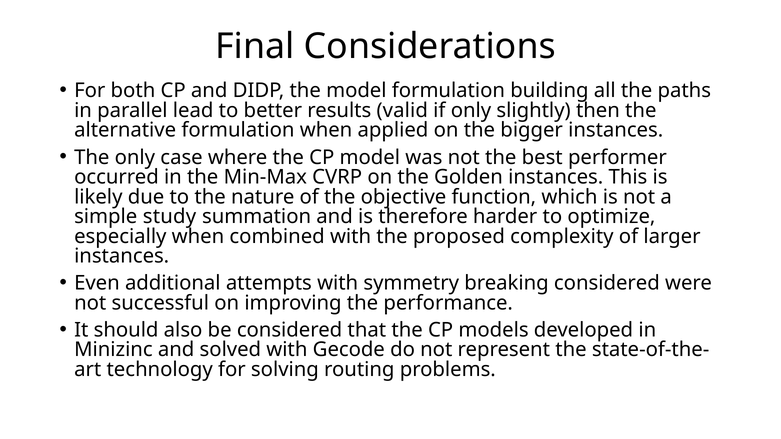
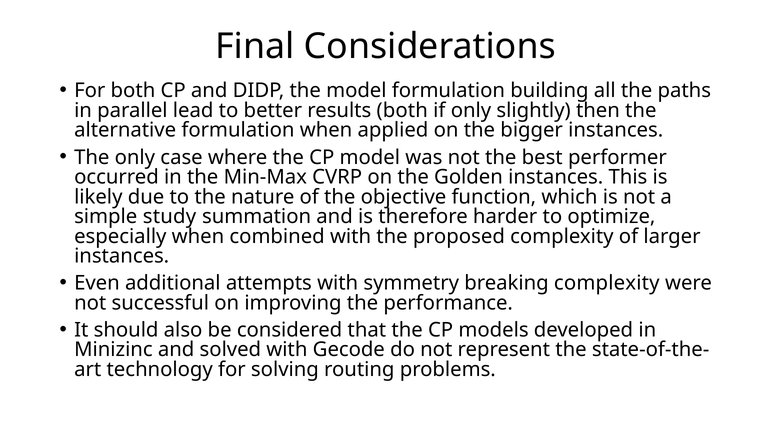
results valid: valid -> both (402, 111)
breaking considered: considered -> complexity (607, 283)
